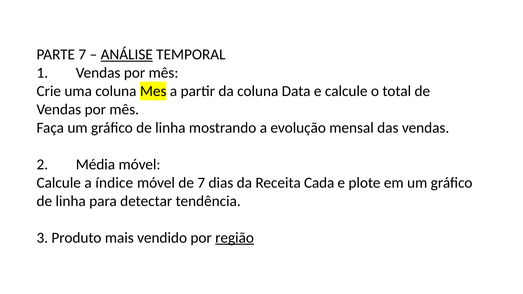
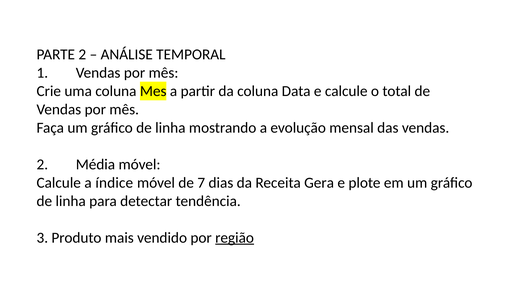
PARTE 7: 7 -> 2 (82, 55)
ANÁLISE underline: present -> none (127, 55)
Cada: Cada -> Gera (319, 183)
